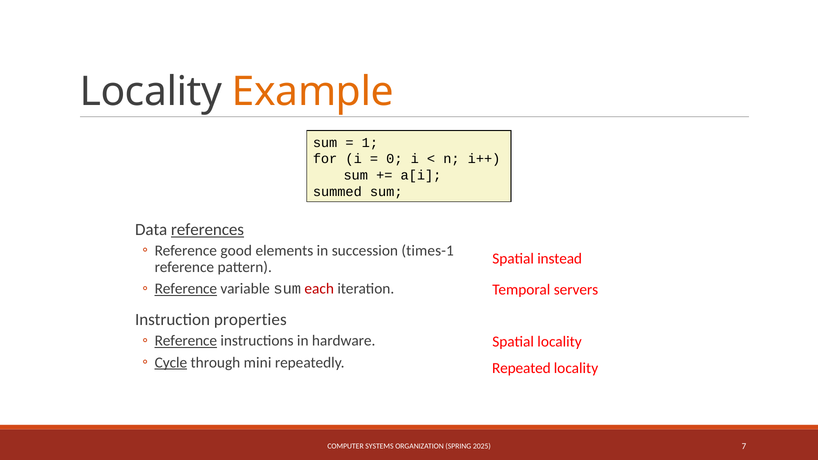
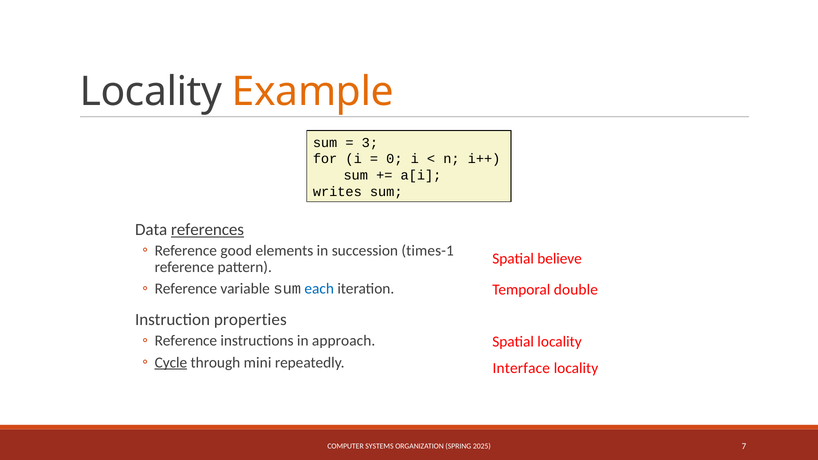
1: 1 -> 3 (370, 143)
summed: summed -> writes (337, 192)
instead: instead -> believe (560, 259)
Reference underline: present -> none (186, 289)
each colour: red -> blue (319, 289)
servers: servers -> double (576, 290)
Reference underline: present -> none (186, 341)
hardware: hardware -> approach (344, 341)
Repeated: Repeated -> Interface (521, 368)
